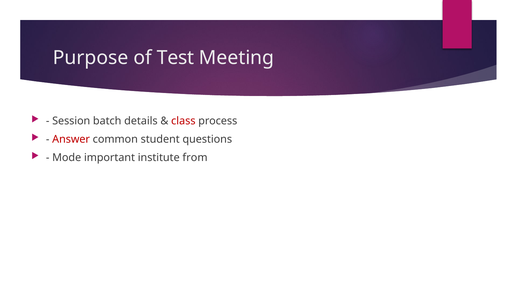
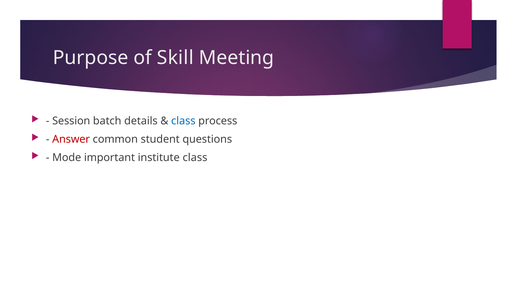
Test: Test -> Skill (175, 58)
class colour: red -> blue (183, 121)
institute from: from -> class (195, 158)
